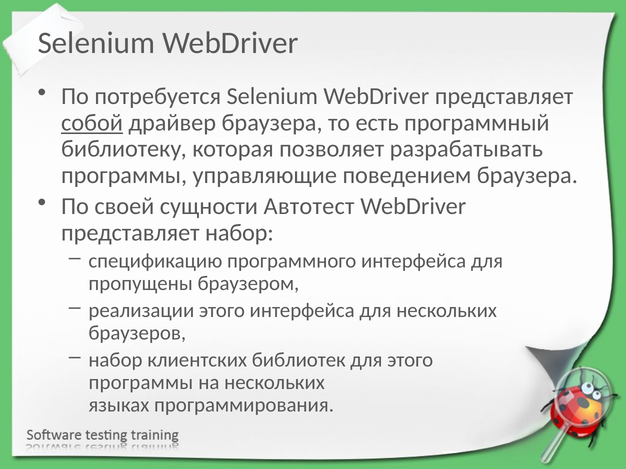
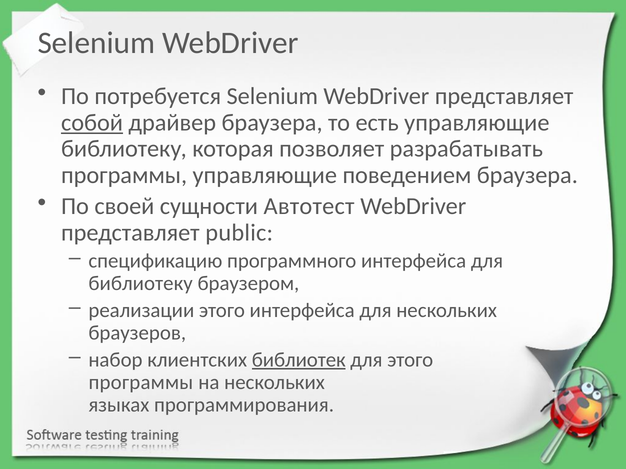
есть программный: программный -> управляющие (477, 123)
представляет набор: набор -> public (239, 233)
пропущены: пропущены -> библиотеку (141, 284)
библиотек underline: none -> present (299, 360)
